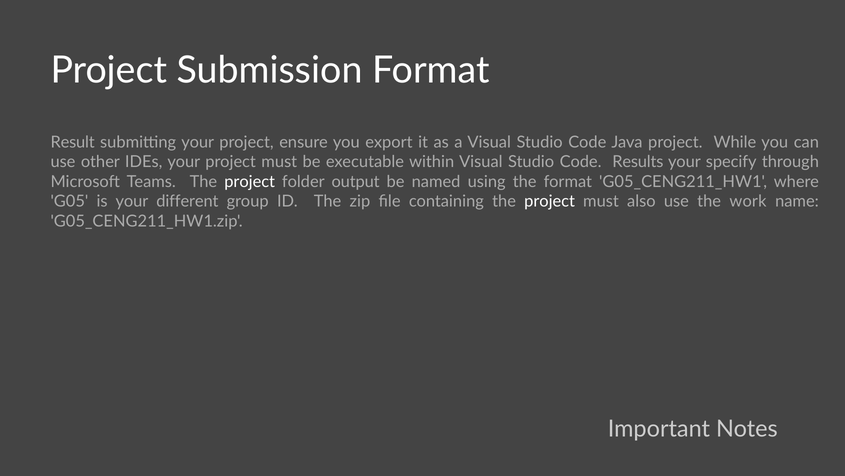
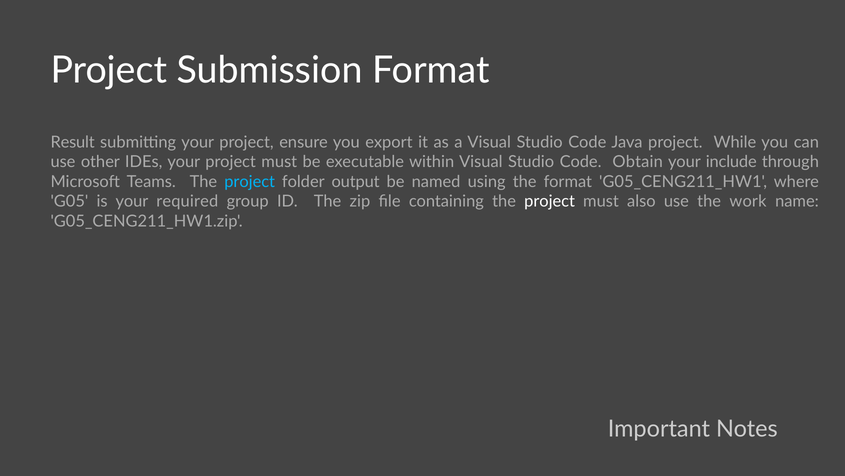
Results: Results -> Obtain (638, 162)
specify: specify -> include (731, 162)
project colour: white -> light blue (250, 181)
different: different -> required (187, 201)
